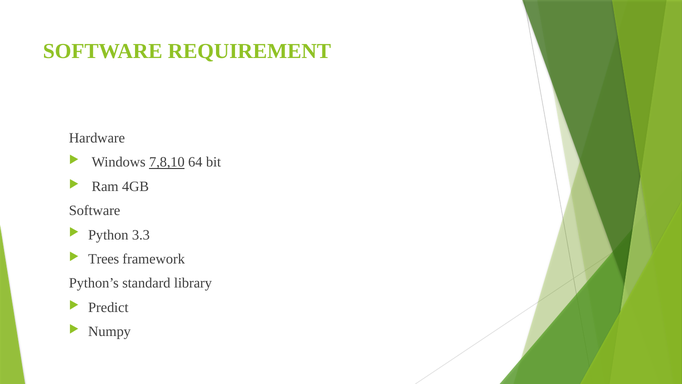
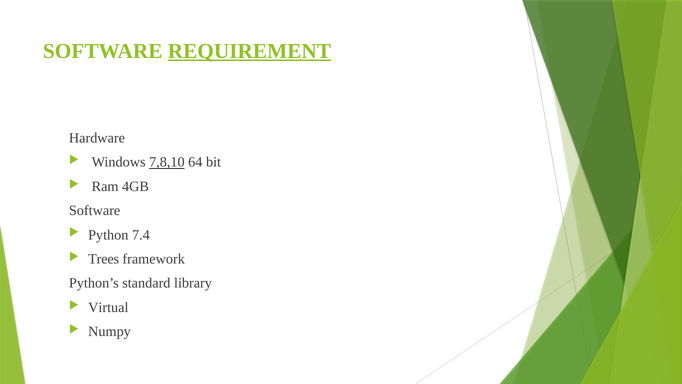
REQUIREMENT underline: none -> present (249, 51)
3.3: 3.3 -> 7.4 (141, 235)
Predict: Predict -> Virtual (108, 307)
